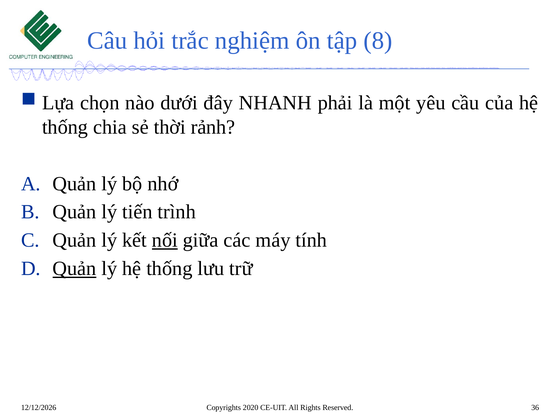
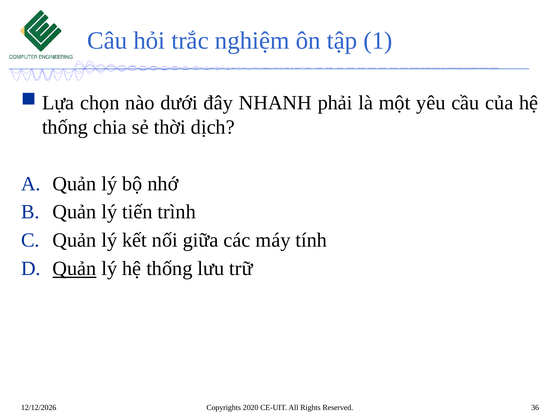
8: 8 -> 1 (378, 41)
rảnh: rảnh -> dịch (213, 127)
nối underline: present -> none (165, 240)
